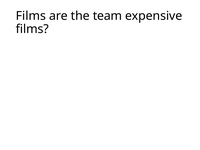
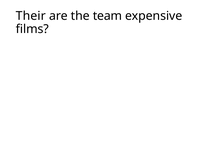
Films: Films -> Their (31, 16)
